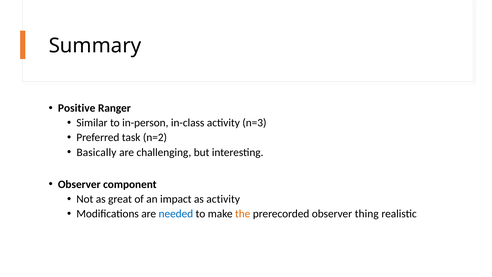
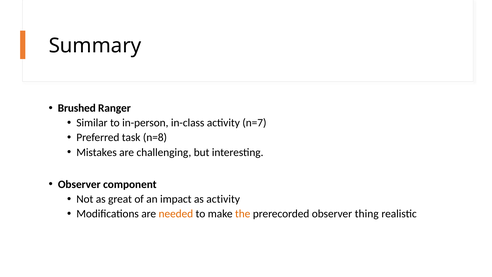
Positive: Positive -> Brushed (77, 108)
n=3: n=3 -> n=7 (254, 123)
n=2: n=2 -> n=8 (155, 137)
Basically: Basically -> Mistakes (97, 152)
needed colour: blue -> orange (176, 214)
